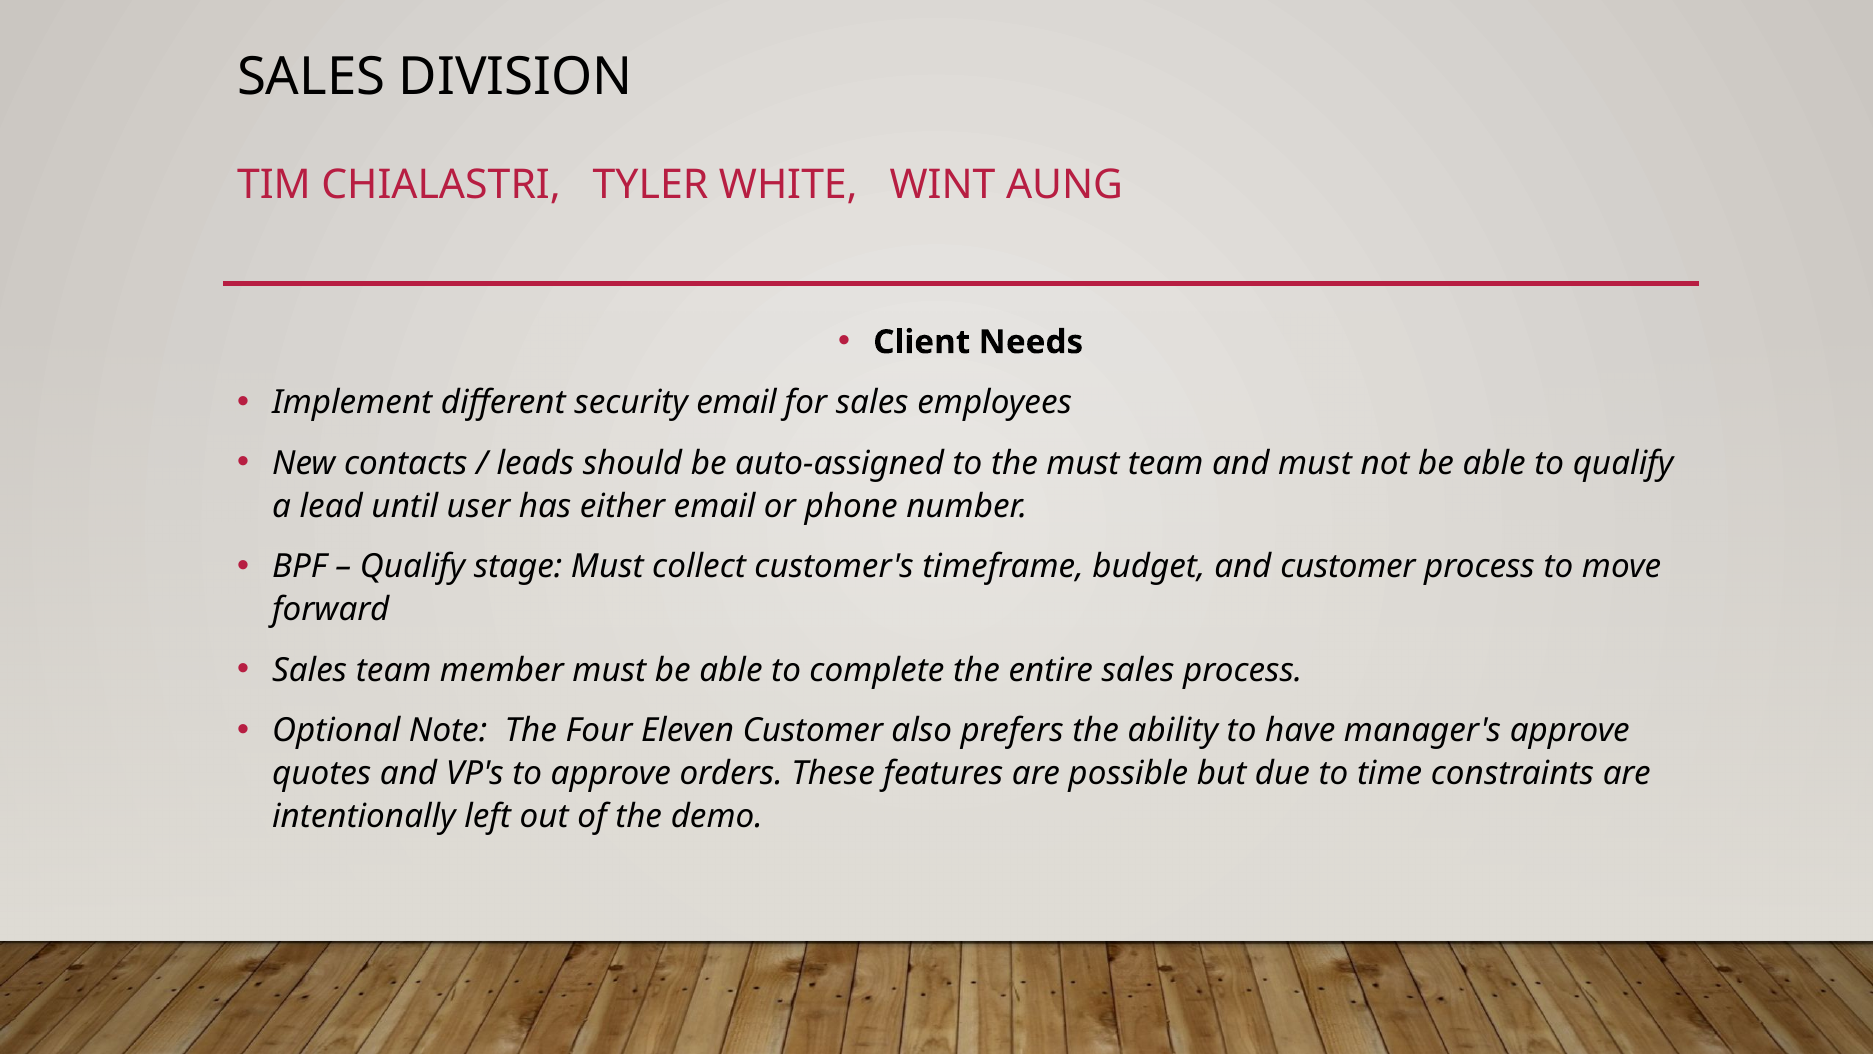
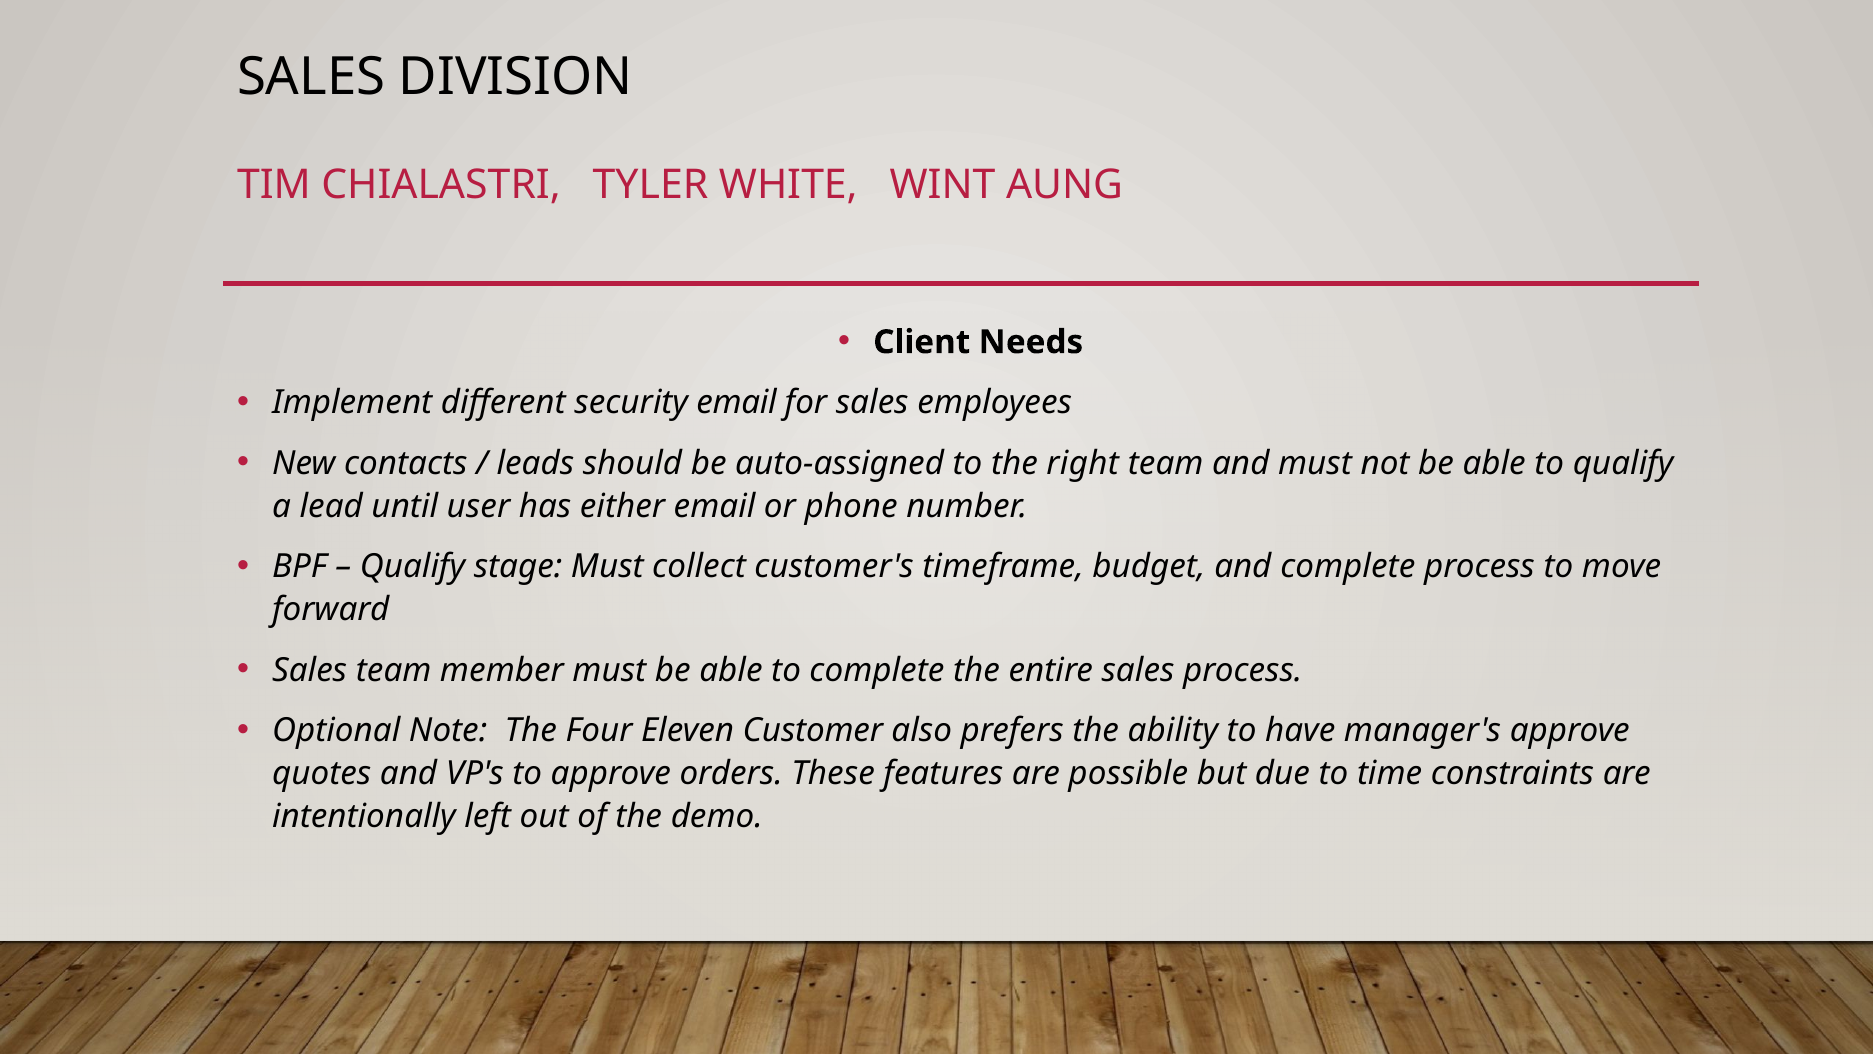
the must: must -> right (1083, 463)
and customer: customer -> complete (1348, 567)
